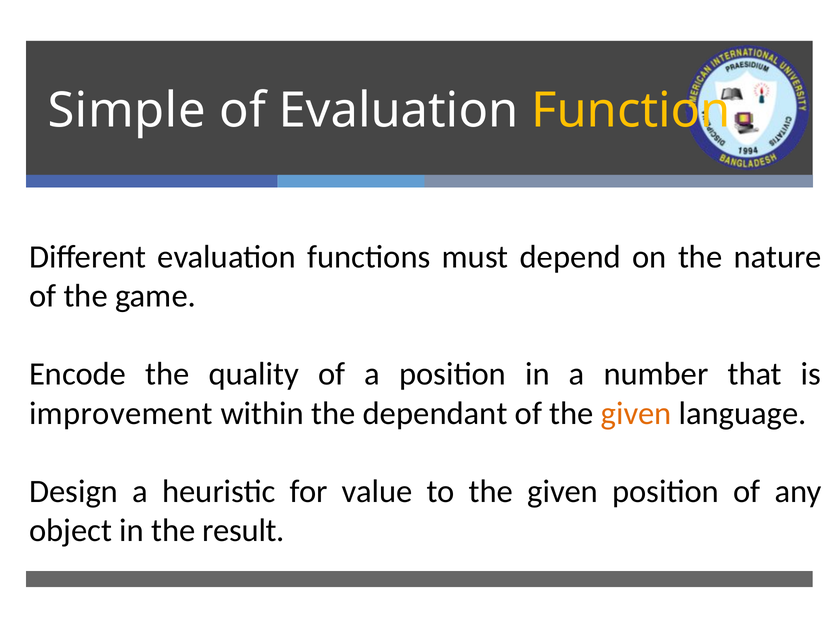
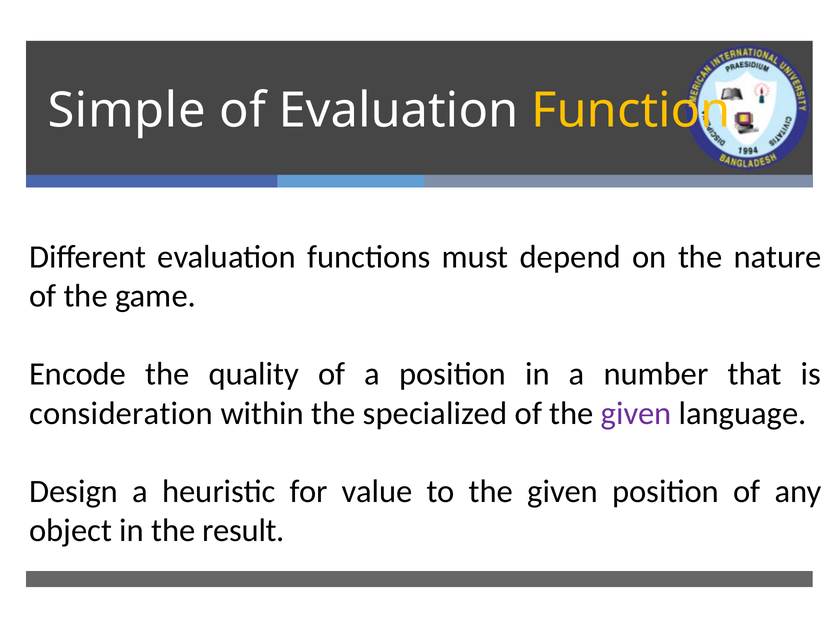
improvement: improvement -> consideration (121, 413)
dependant: dependant -> specialized (435, 413)
given colour: orange -> purple (636, 413)
